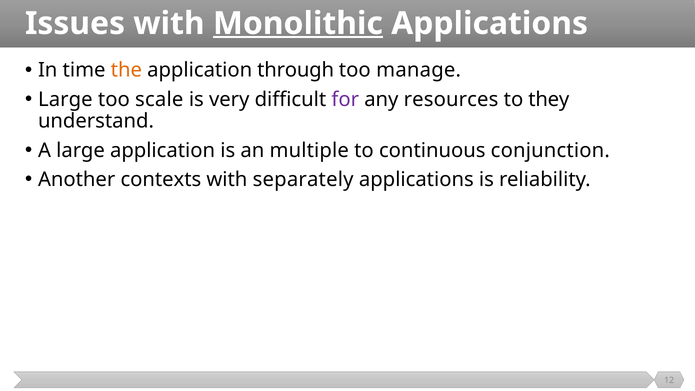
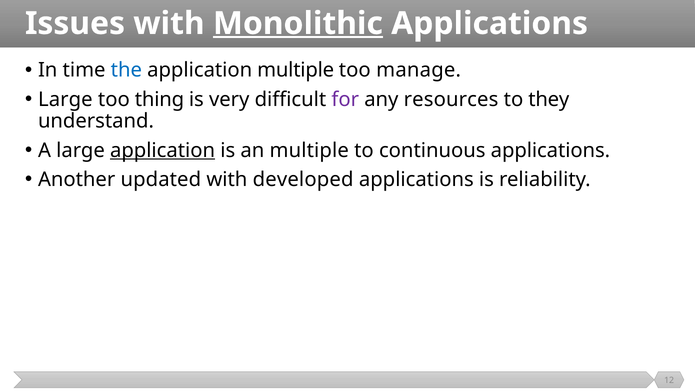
the colour: orange -> blue (126, 70)
application through: through -> multiple (296, 70)
scale: scale -> thing (159, 99)
application underline: none -> present (163, 150)
continuous conjunction: conjunction -> applications (550, 150)
contexts: contexts -> updated (161, 180)
separately: separately -> developed (303, 180)
